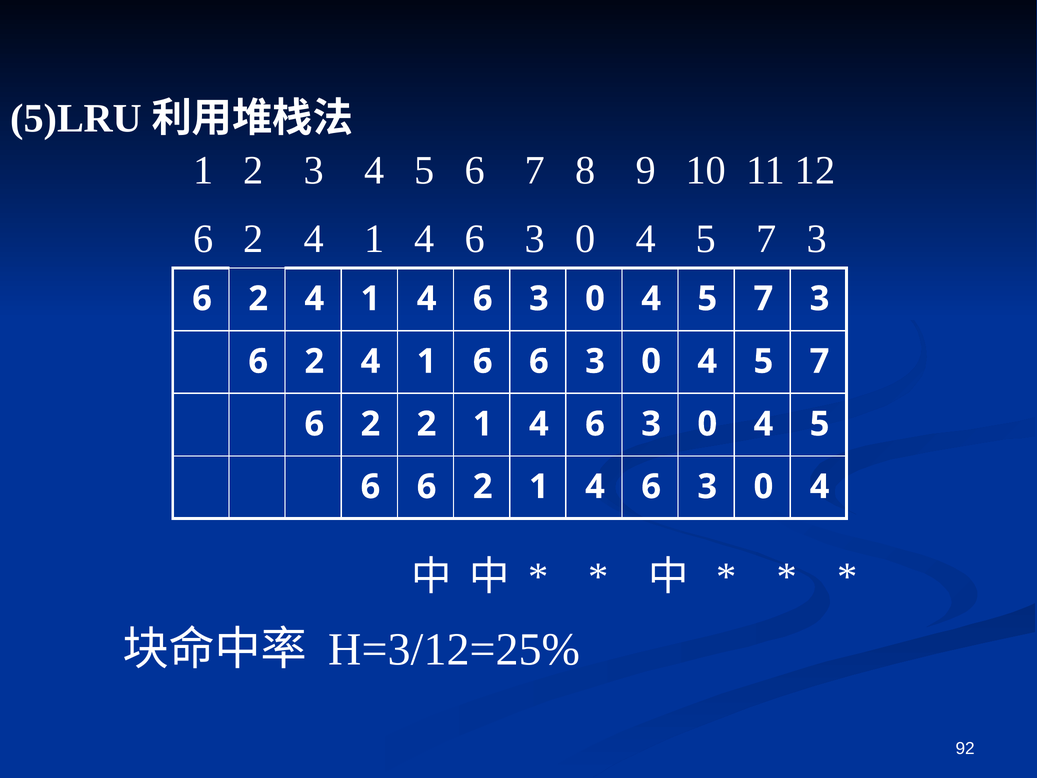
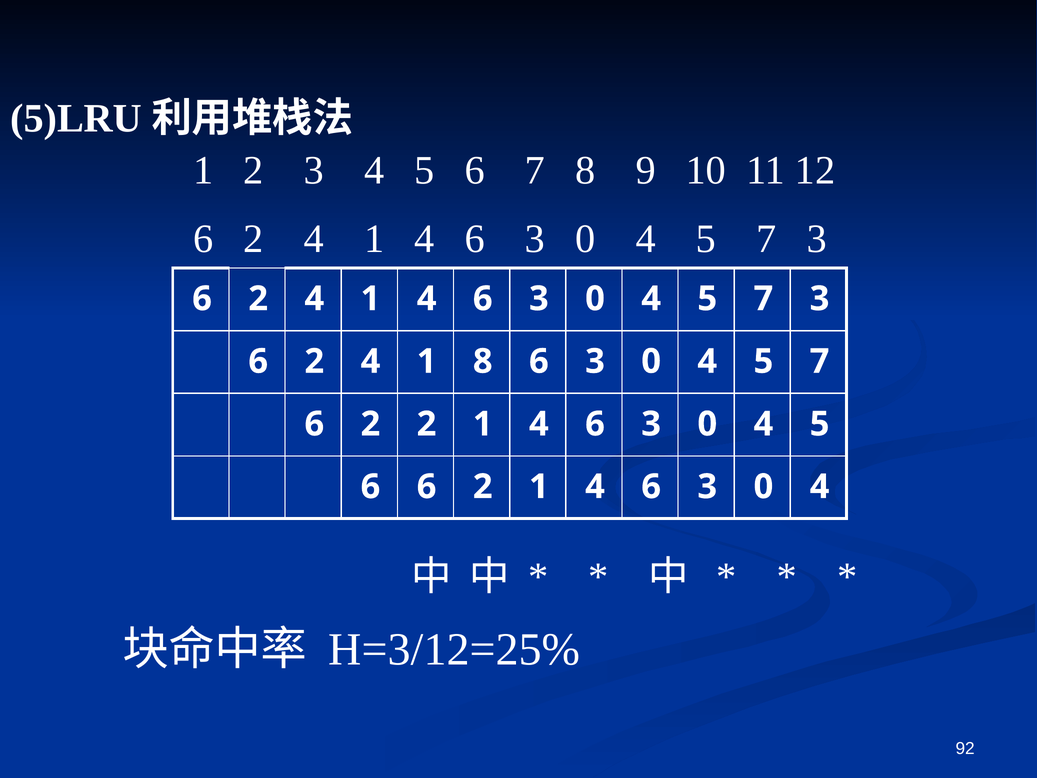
1 6: 6 -> 8 (483, 361)
